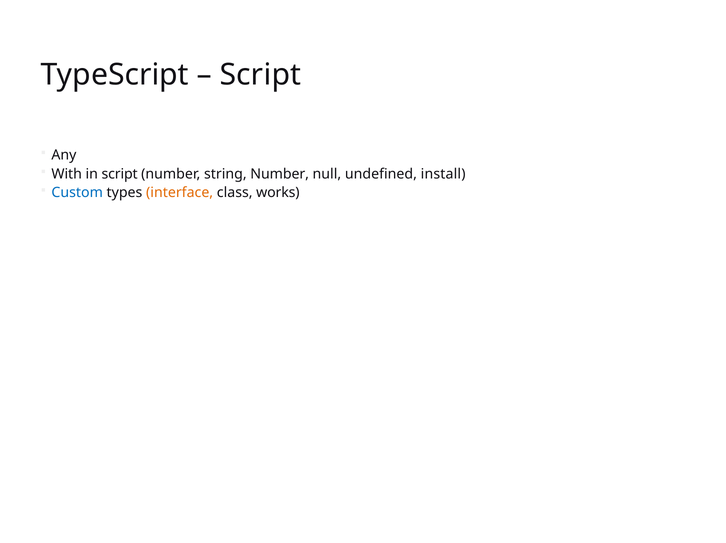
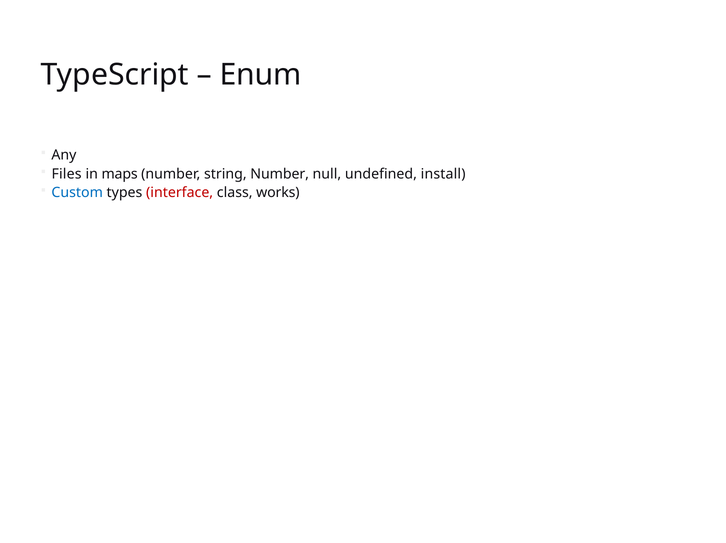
Script: Script -> Enum (261, 75)
With: With -> Files (67, 174)
in script: script -> maps (120, 174)
interface colour: orange -> red (180, 192)
